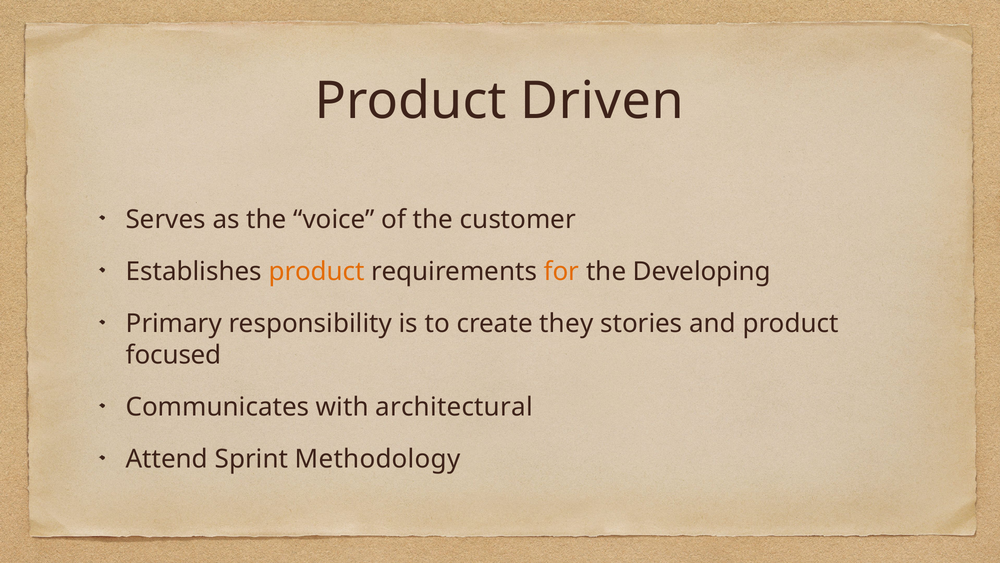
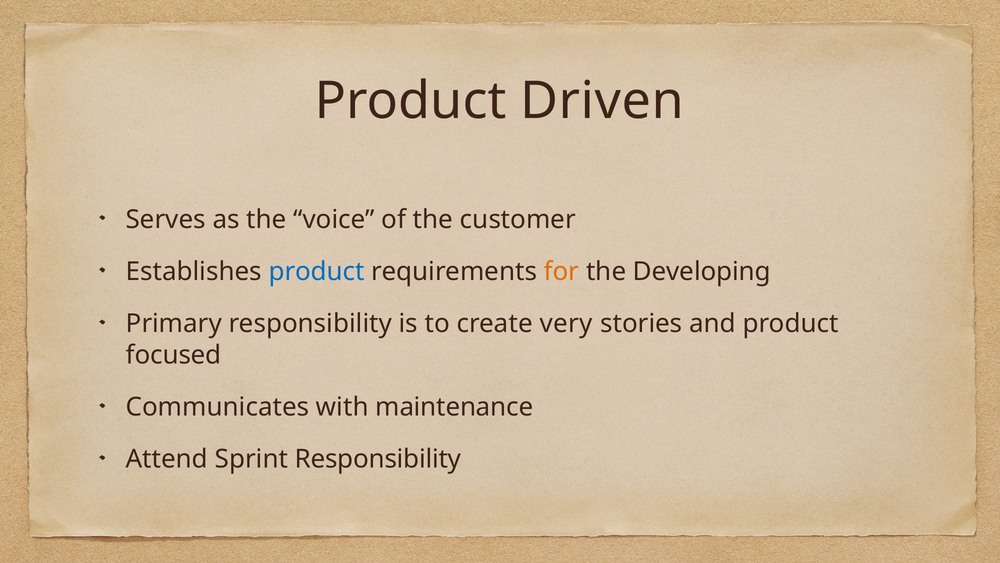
product colour: orange -> blue (317, 271)
they: they -> very (566, 323)
architectural: architectural -> maintenance (454, 407)
Sprint Methodology: Methodology -> Responsibility (378, 459)
